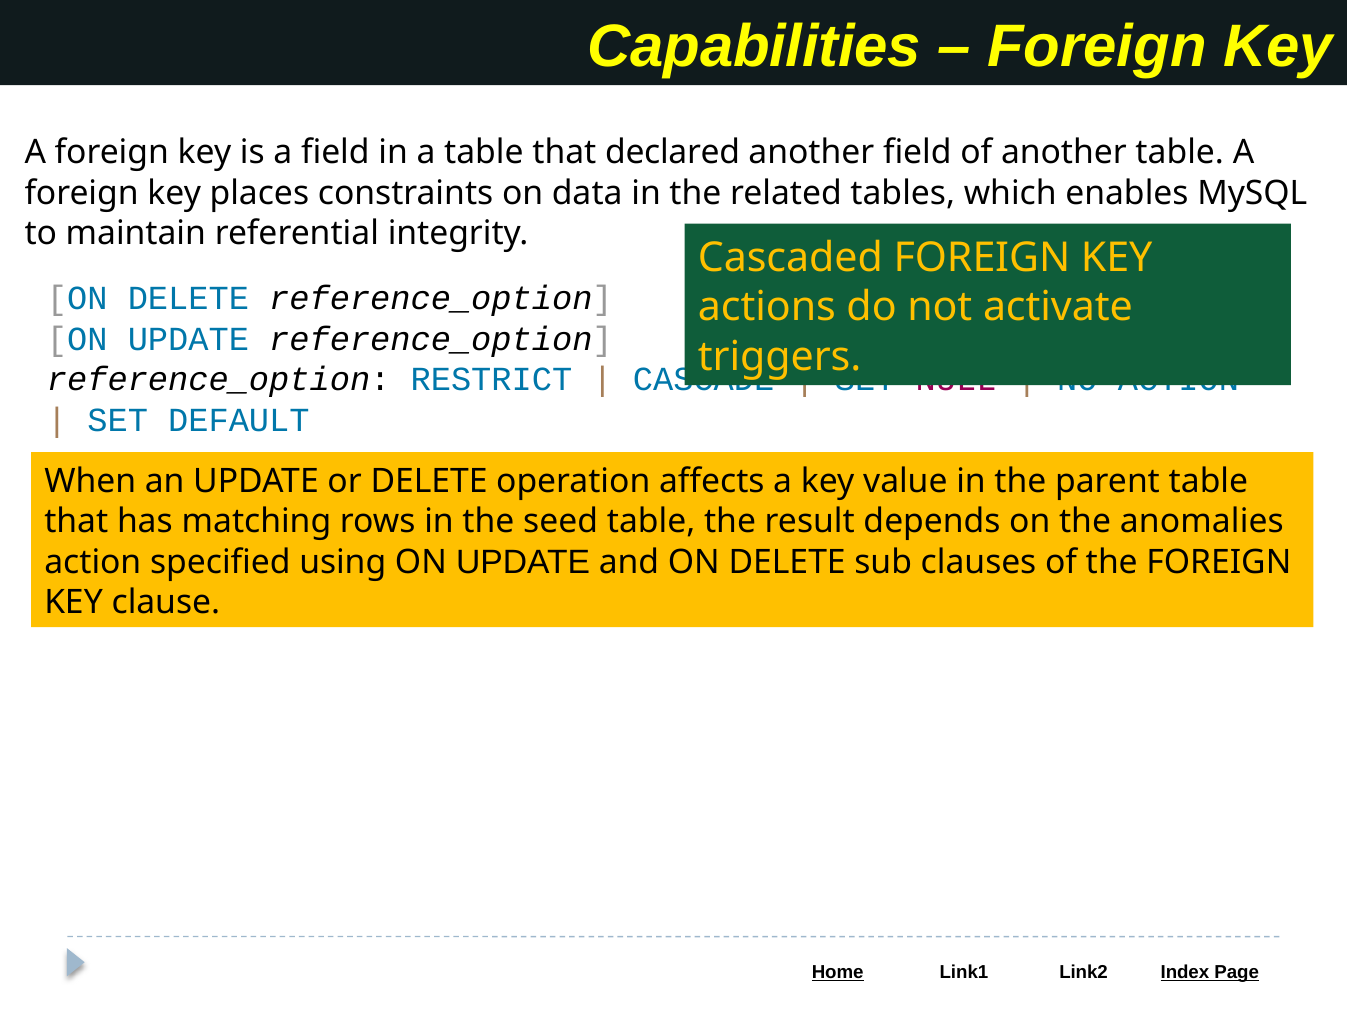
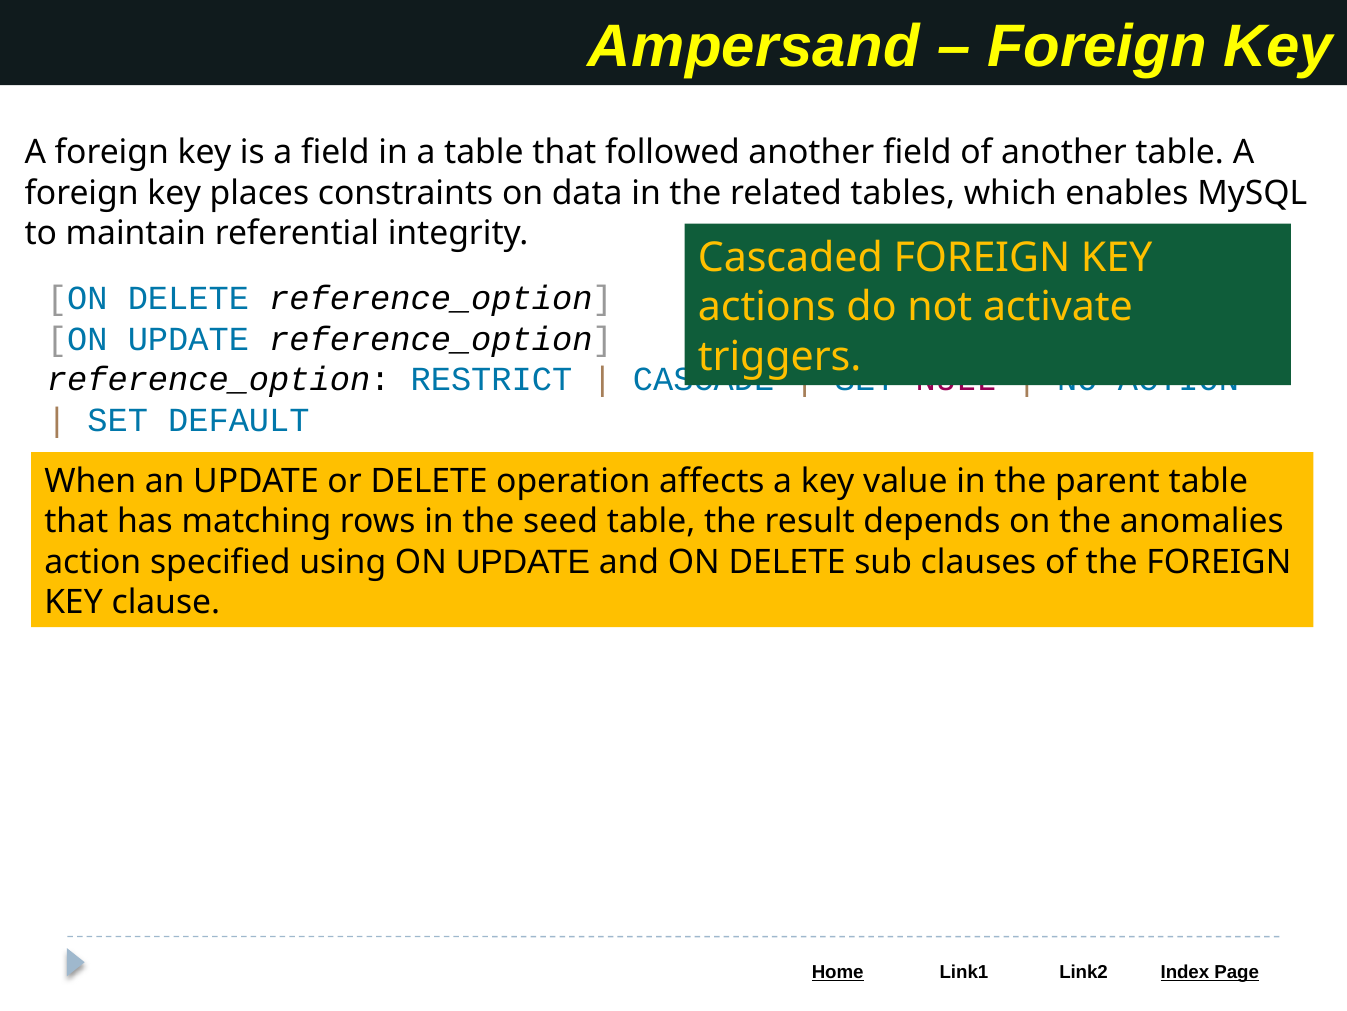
Capabilities: Capabilities -> Ampersand (754, 47)
declared: declared -> followed (673, 153)
